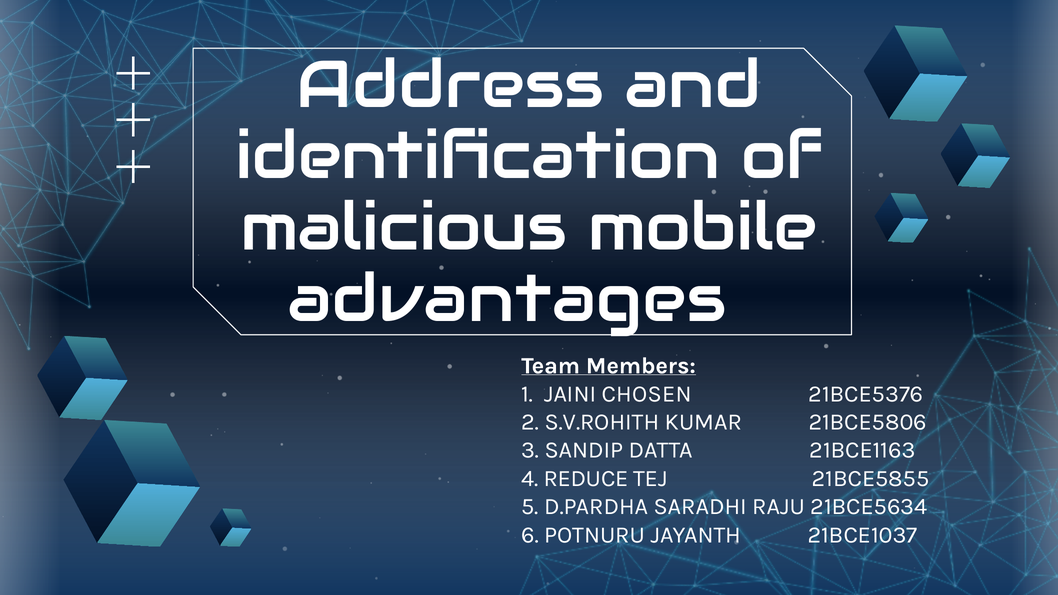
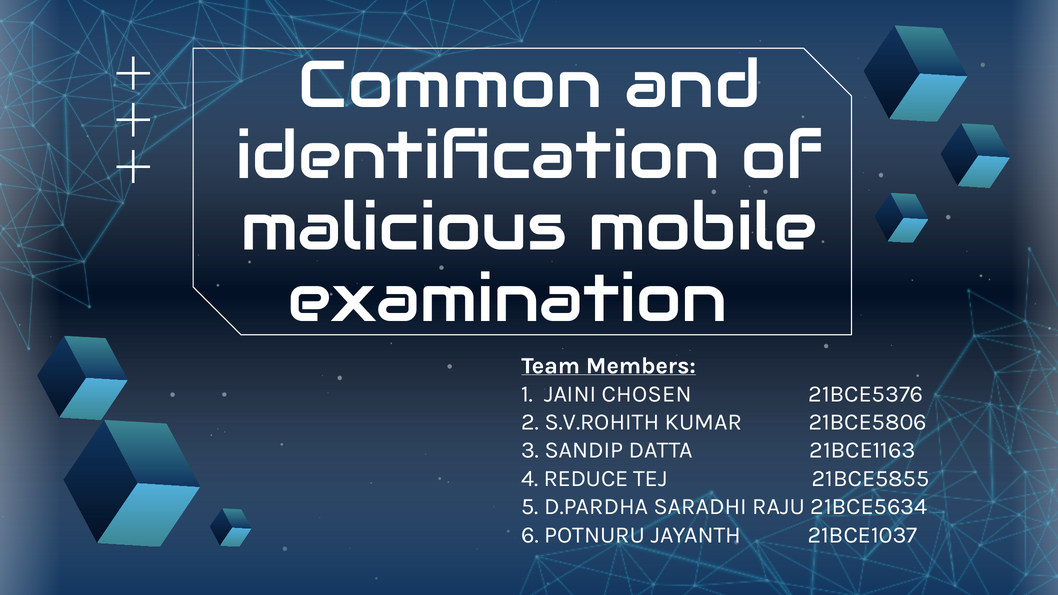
Address: Address -> Common (450, 85)
advantages: advantages -> examination (508, 300)
